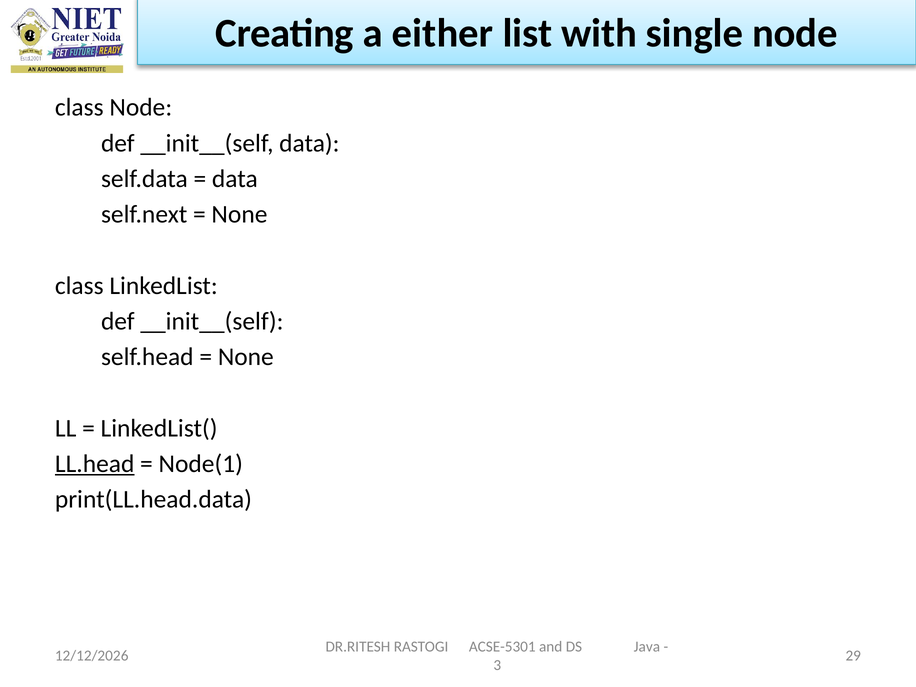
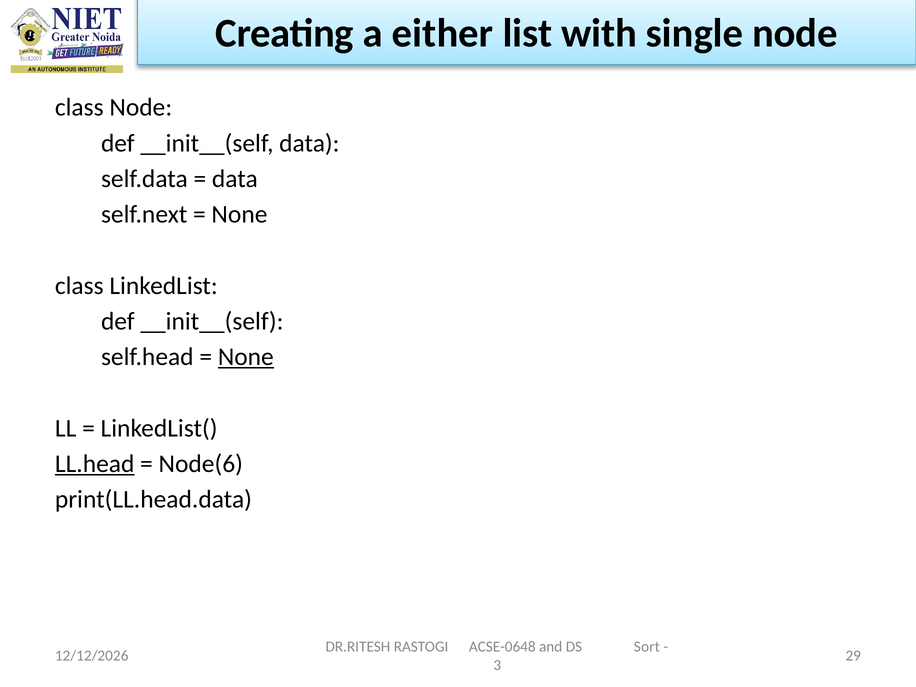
None underline: none -> present (246, 357)
Node(1: Node(1 -> Node(6 (201, 464)
ACSE-5301: ACSE-5301 -> ACSE-0648 (502, 647)
Java: Java -> Sort (647, 647)
